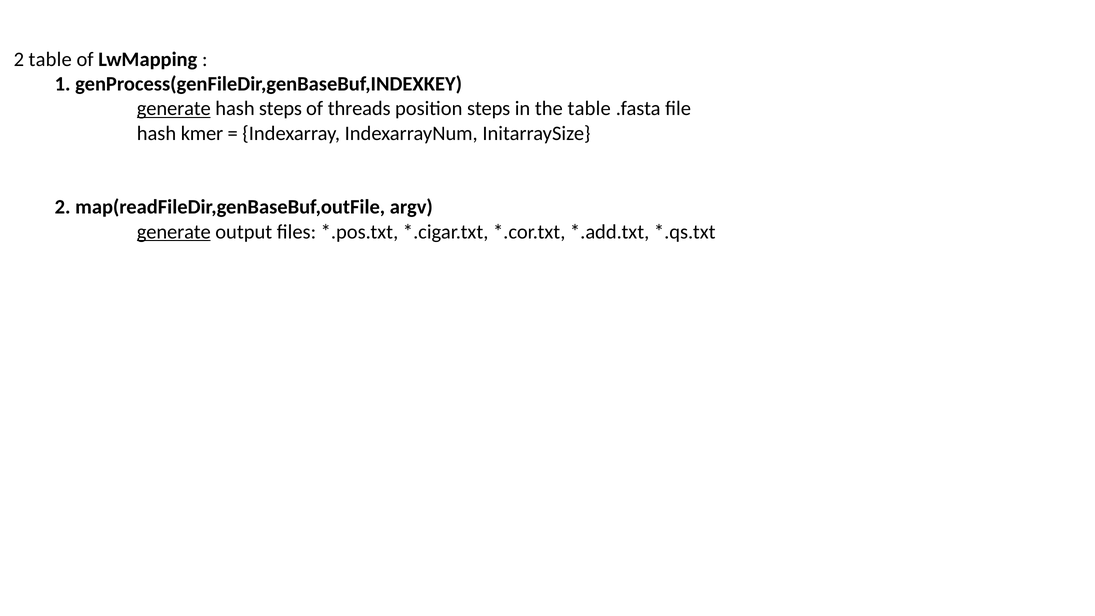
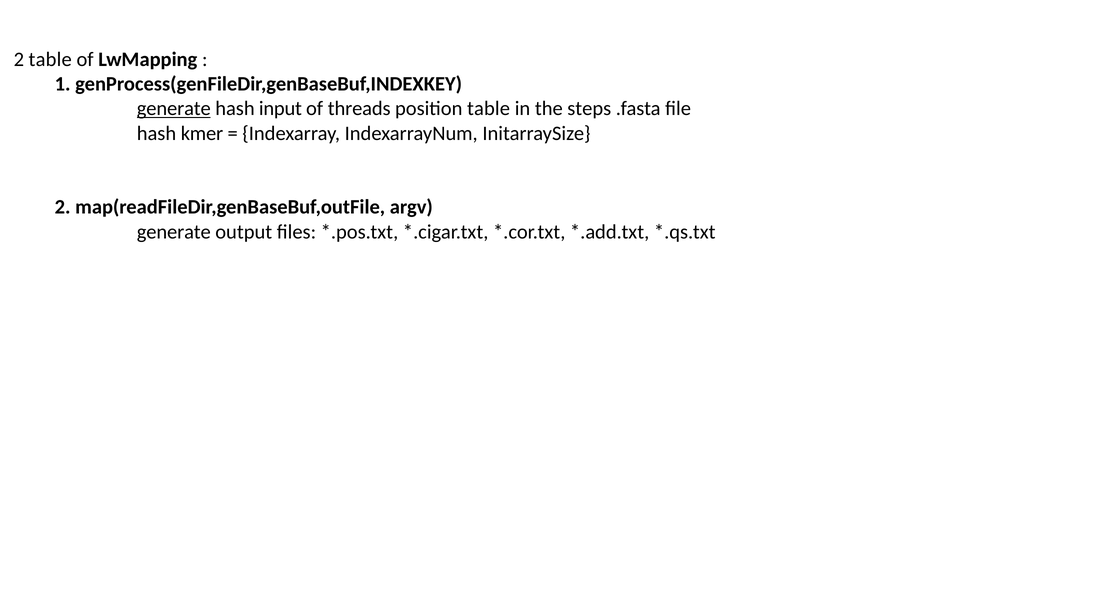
hash steps: steps -> input (280, 109)
position steps: steps -> table (489, 109)
the table: table -> steps (589, 109)
generate underline: present -> none (174, 232)
